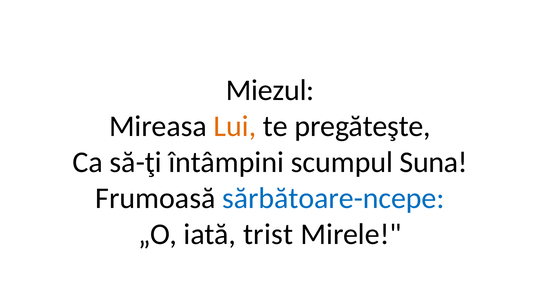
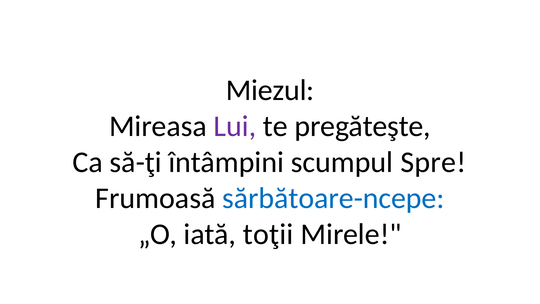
Lui colour: orange -> purple (235, 126)
Suna: Suna -> Spre (433, 162)
trist: trist -> toţii (268, 234)
